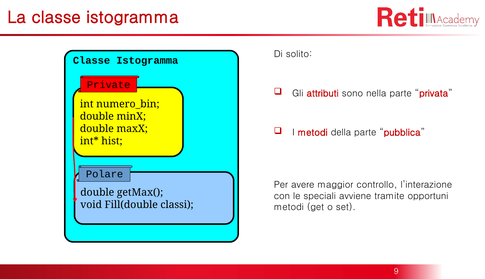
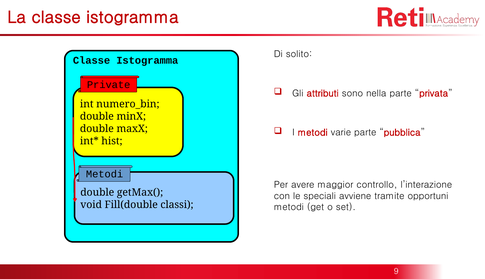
della: della -> varie (341, 133)
Polare: Polare -> Metodi (105, 174)
